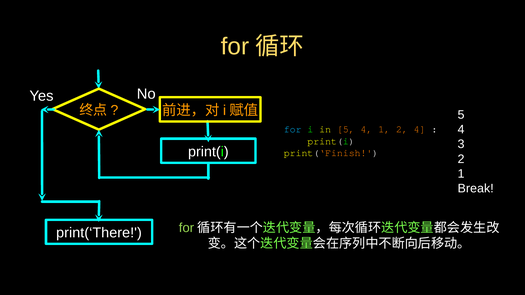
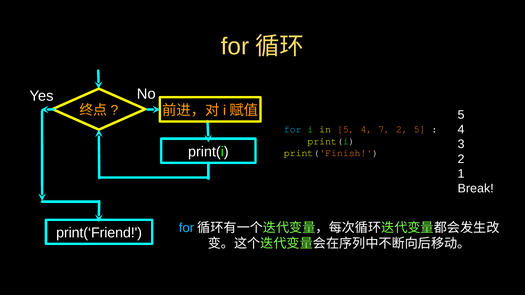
4 1: 1 -> 7 (384, 130)
2 4: 4 -> 5 (420, 130)
for colour: light green -> light blue (186, 228)
print(‘There: print(‘There -> print(‘Friend (99, 233)
